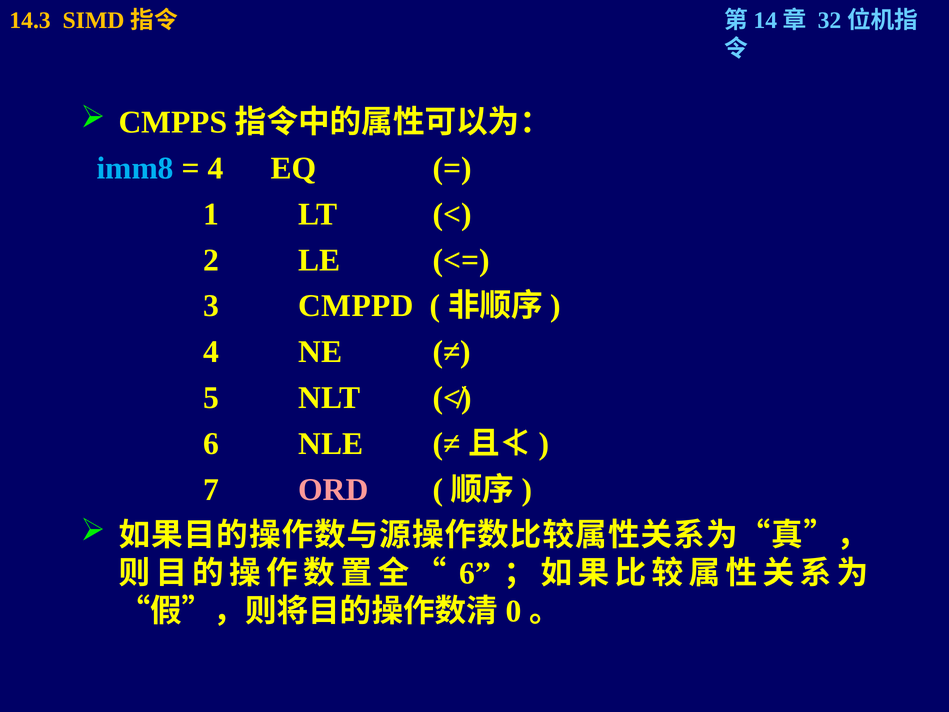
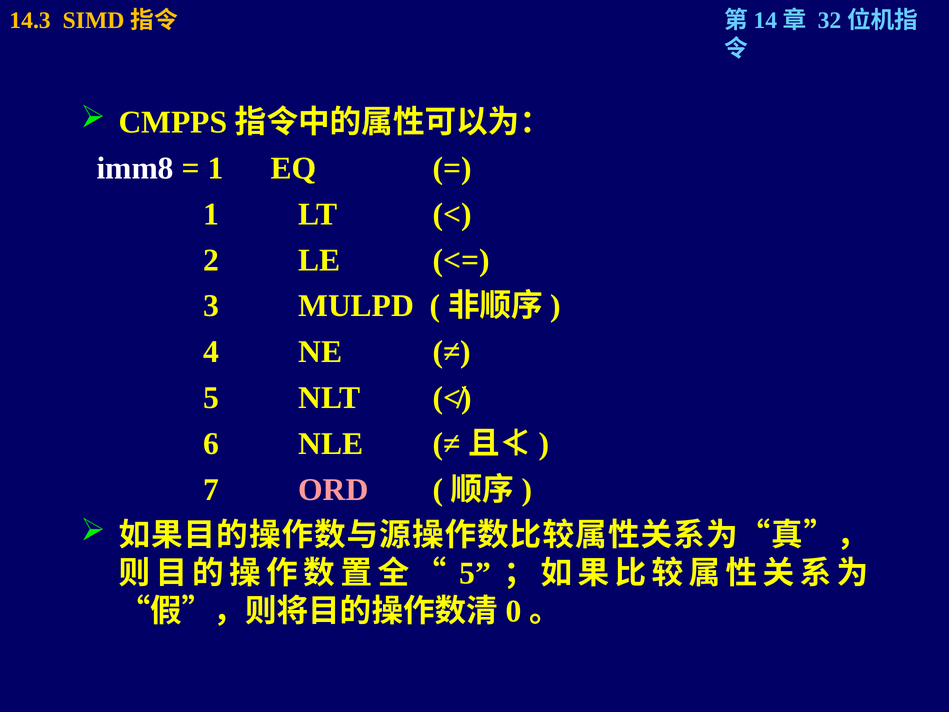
imm8 colour: light blue -> white (135, 168)
4: 4 -> 1 (215, 168)
CMPPD: CMPPD -> MULPD (356, 306)
6: 6 -> 5 (475, 573)
